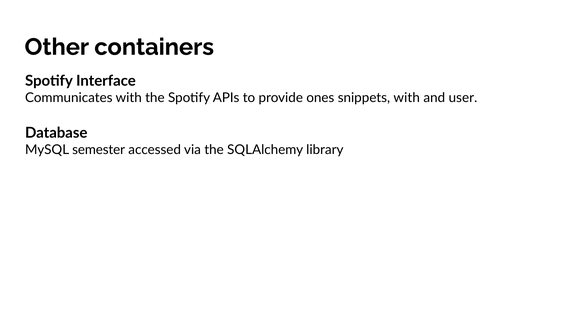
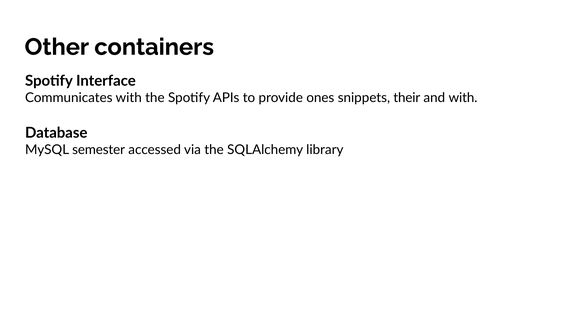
snippets with: with -> their (407, 98)
and user: user -> with (463, 98)
